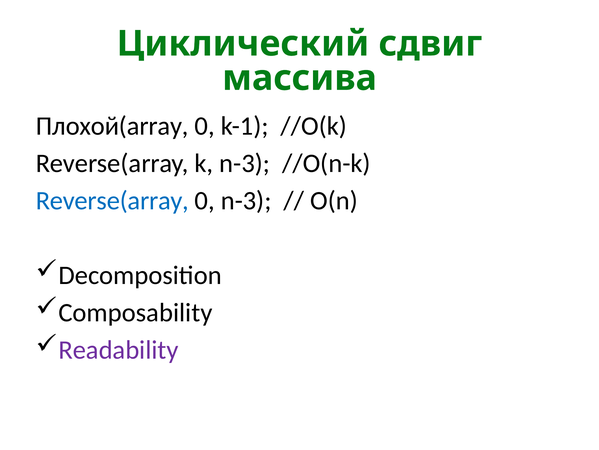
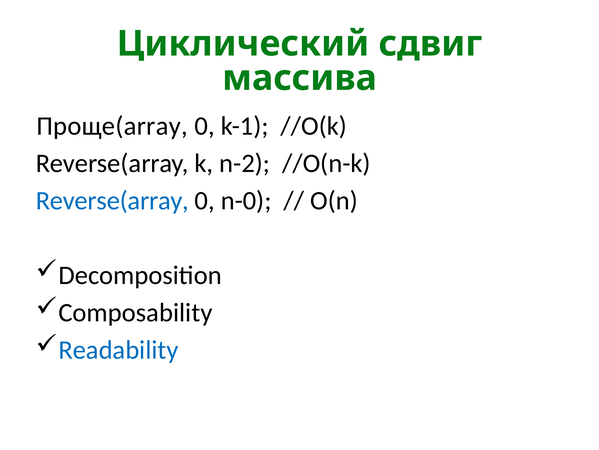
Плохой(array: Плохой(array -> Проще(array (112, 126)
k n-3: n-3 -> n-2 (245, 163)
0 n-3: n-3 -> n-0 (246, 200)
Readability colour: purple -> blue (118, 349)
